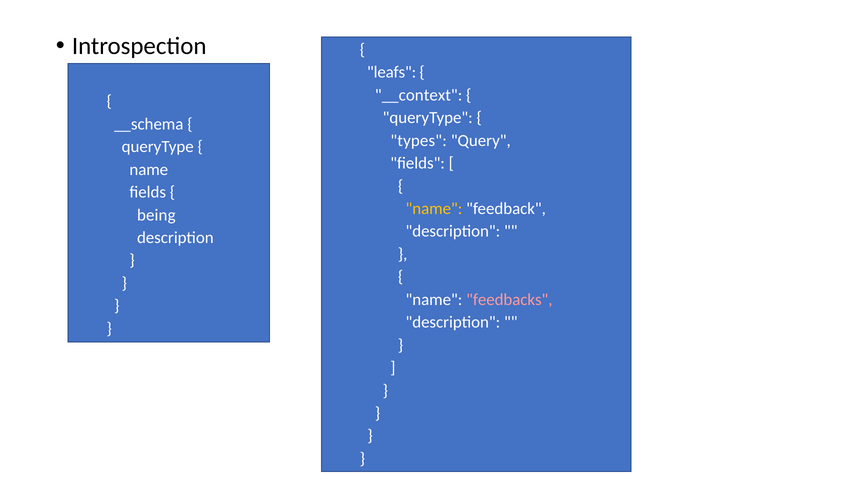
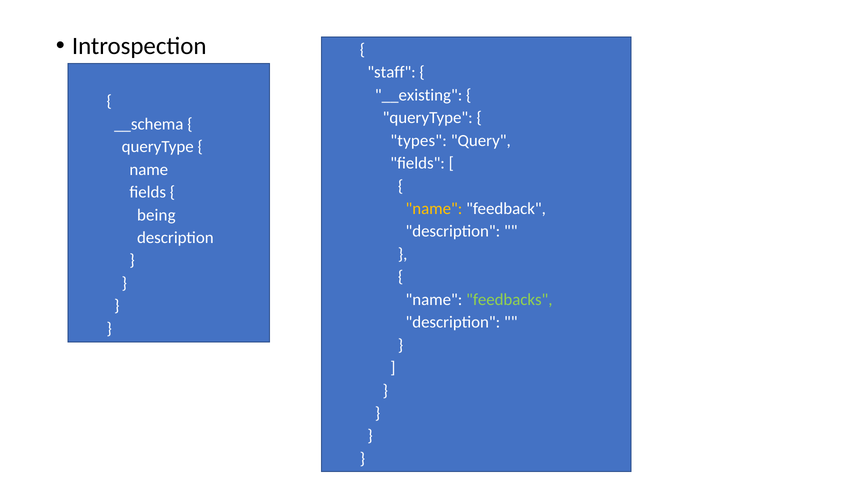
leafs: leafs -> staff (392, 72)
__context: __context -> __existing (419, 95)
feedbacks colour: pink -> light green (509, 300)
